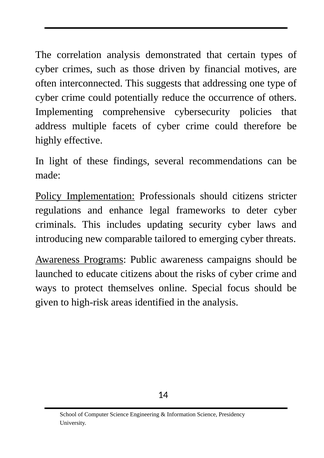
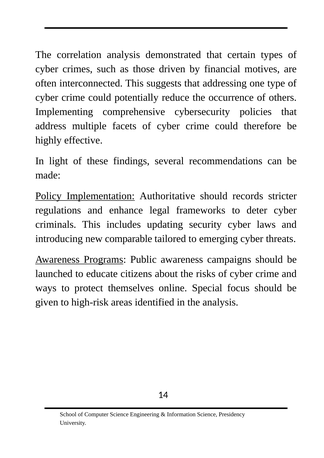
Professionals: Professionals -> Authoritative (167, 196)
should citizens: citizens -> records (248, 196)
